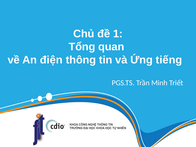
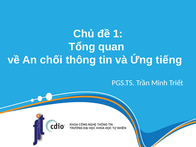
điện: điện -> chối (51, 60)
